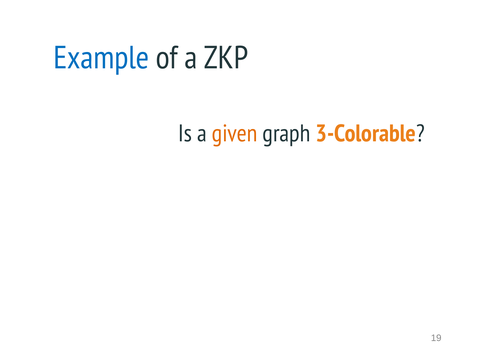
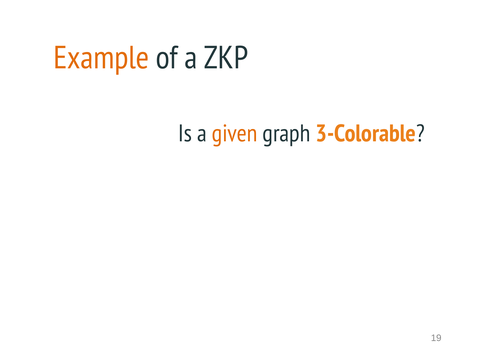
Example colour: blue -> orange (101, 58)
